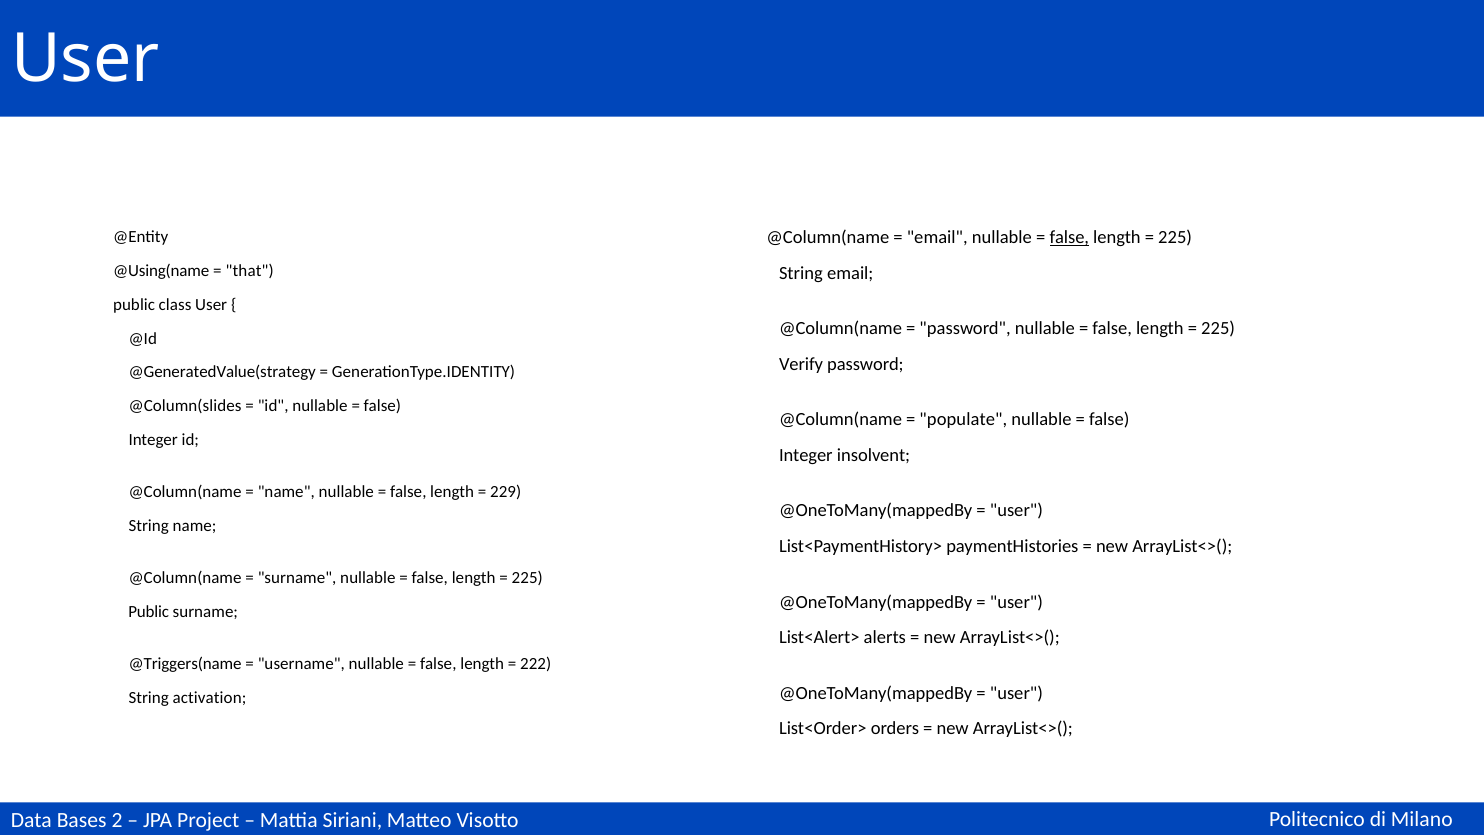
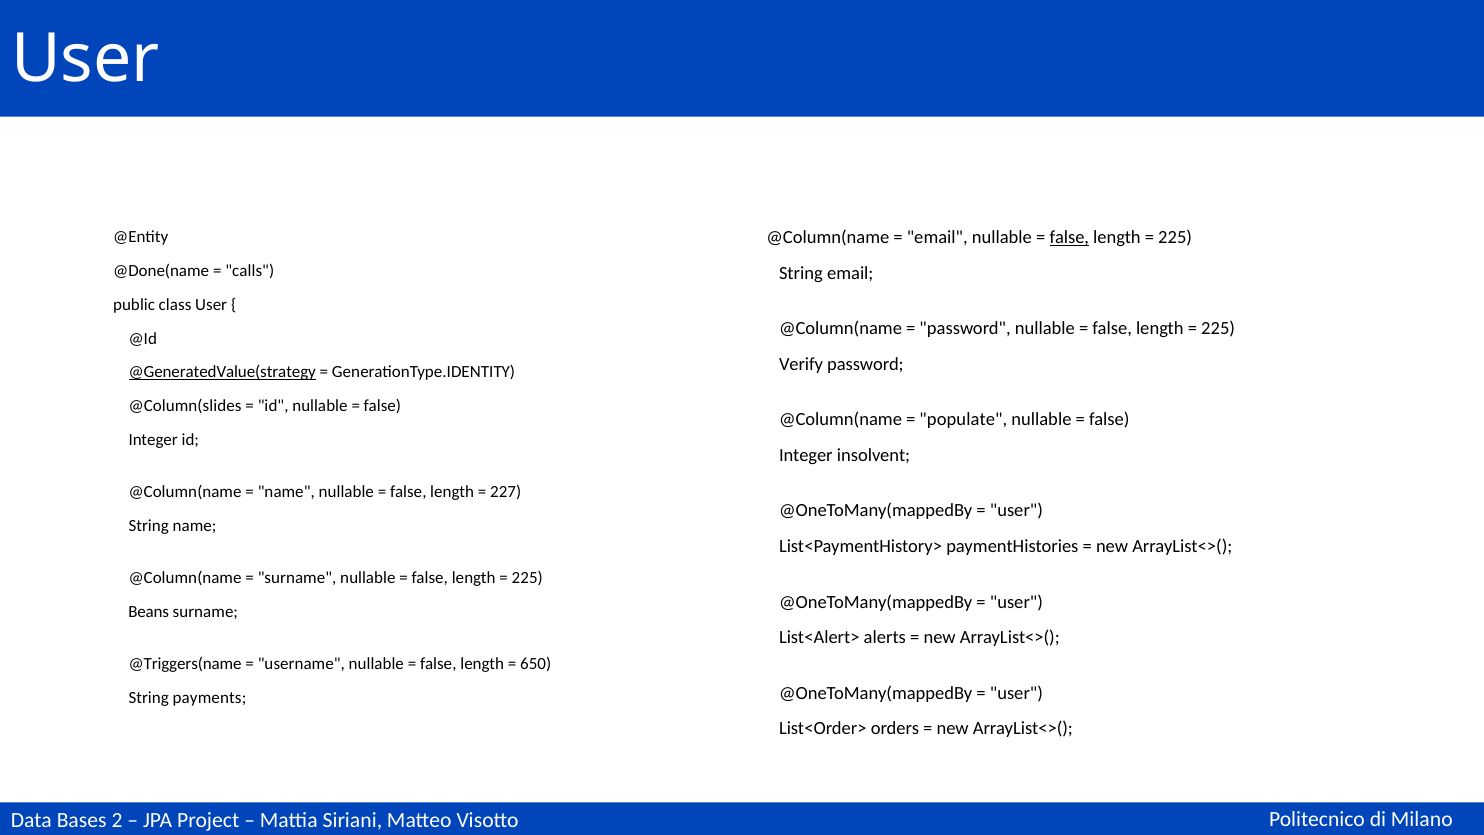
@Using(name: @Using(name -> @Done(name (161, 271)
that: that -> calls (250, 271)
@GeneratedValue(strategy underline: none -> present (222, 372)
229: 229 -> 227 (506, 492)
Public: Public -> Beans (149, 612)
222: 222 -> 650 (536, 664)
activation: activation -> payments (209, 698)
